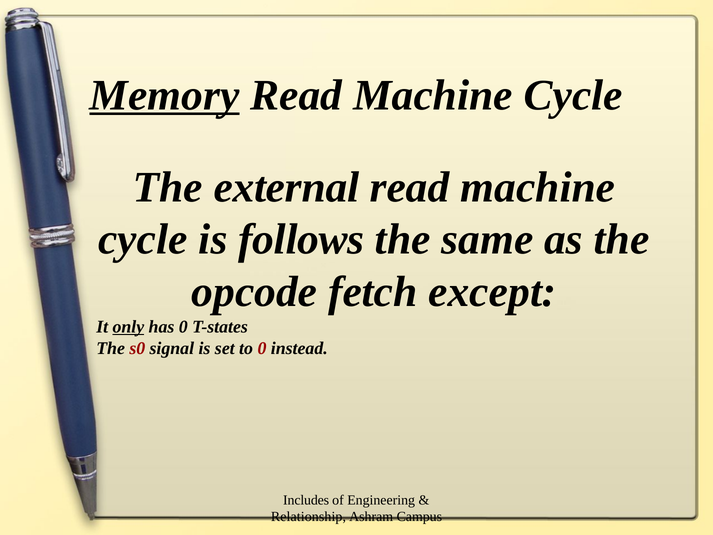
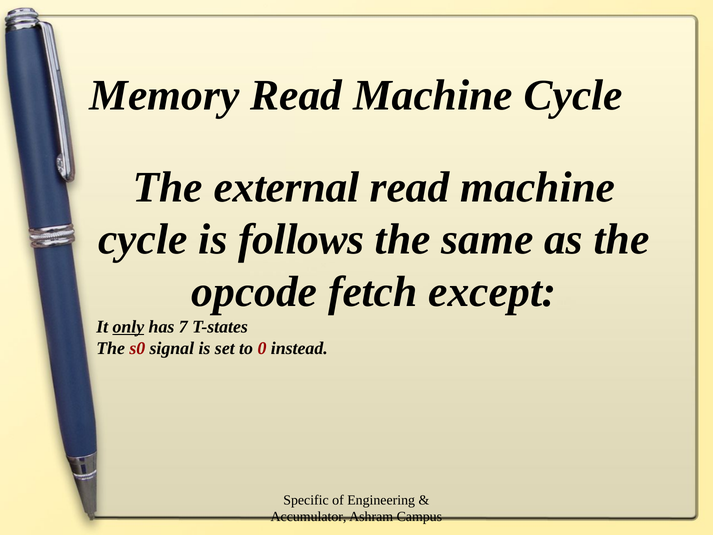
Memory underline: present -> none (164, 95)
has 0: 0 -> 7 (183, 327)
Includes: Includes -> Specific (306, 500)
Relationship: Relationship -> Accumulator (309, 517)
